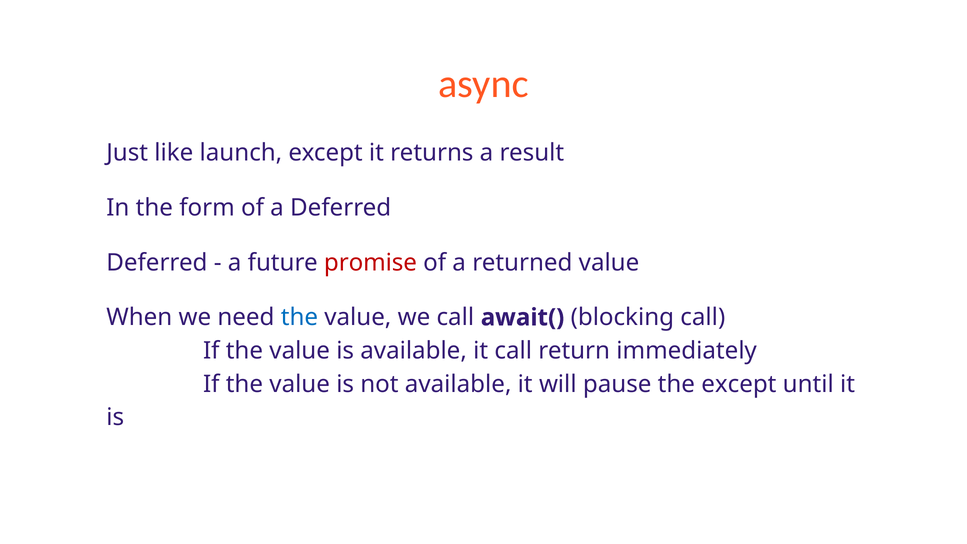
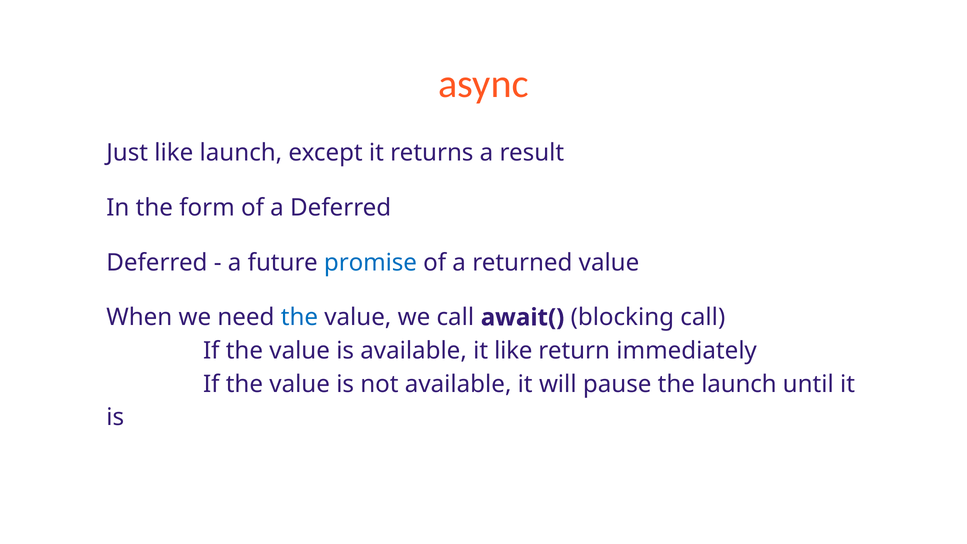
promise colour: red -> blue (370, 263)
it call: call -> like (513, 351)
the except: except -> launch (739, 384)
